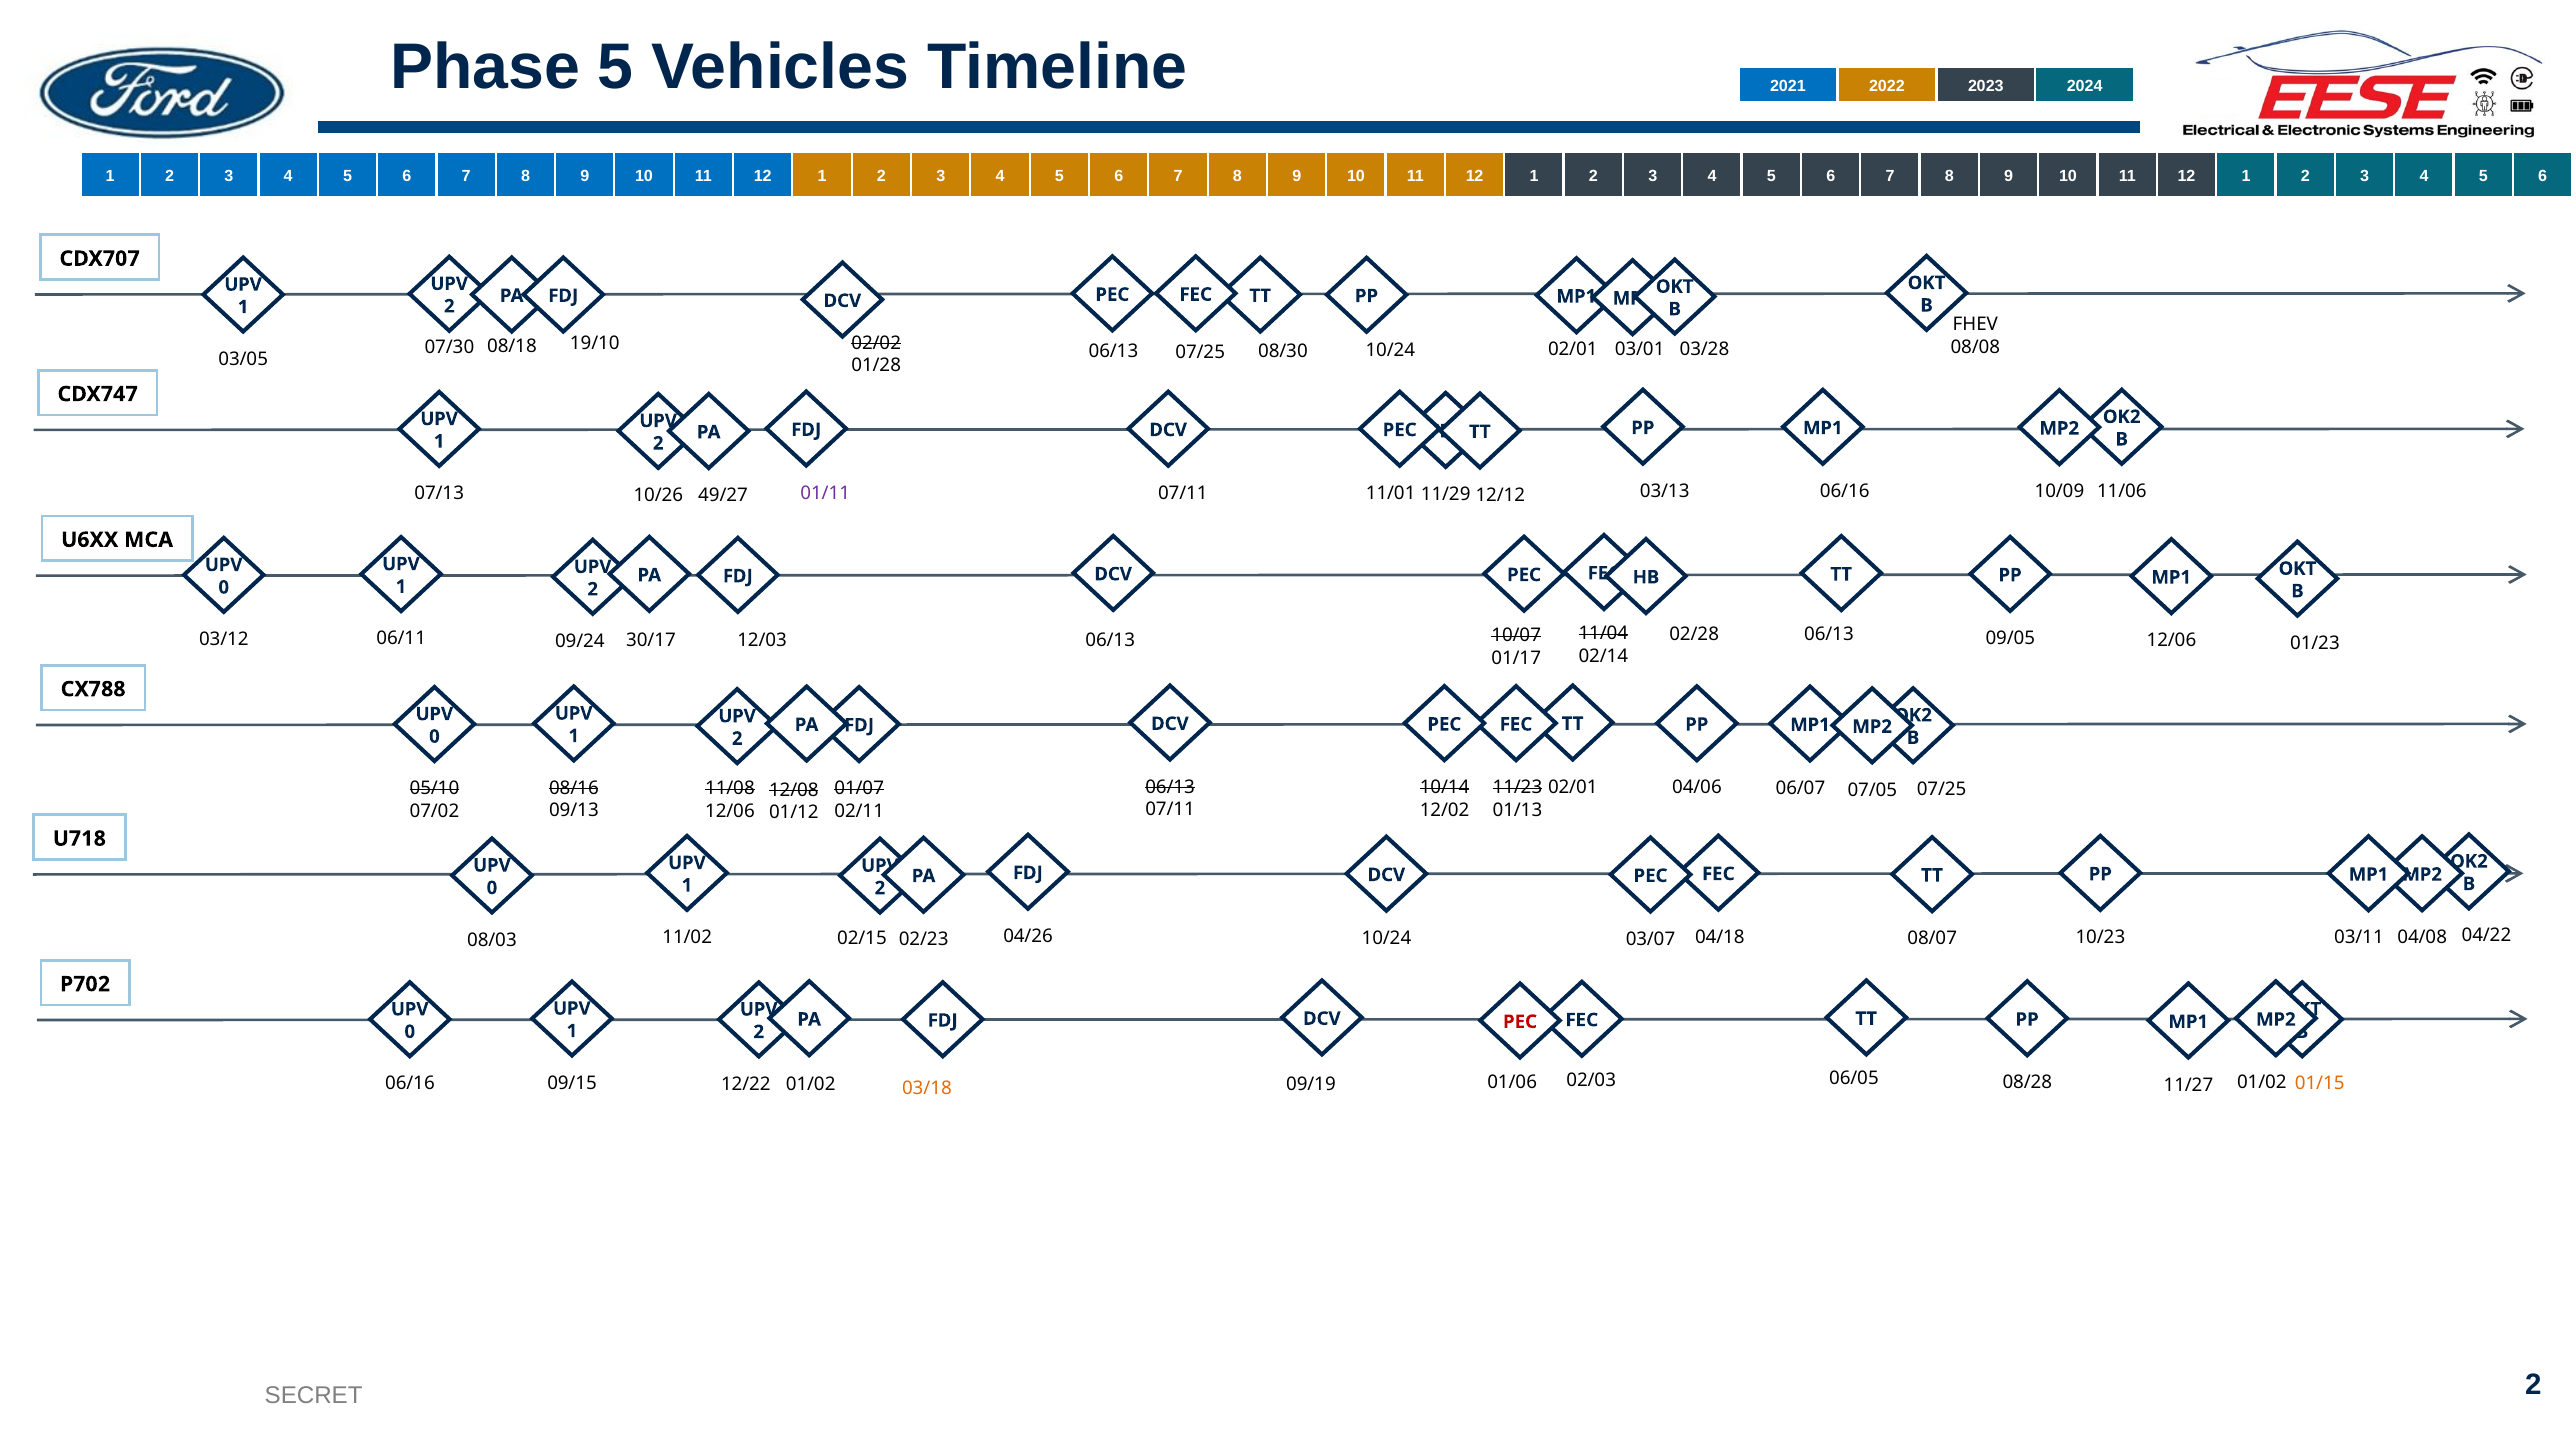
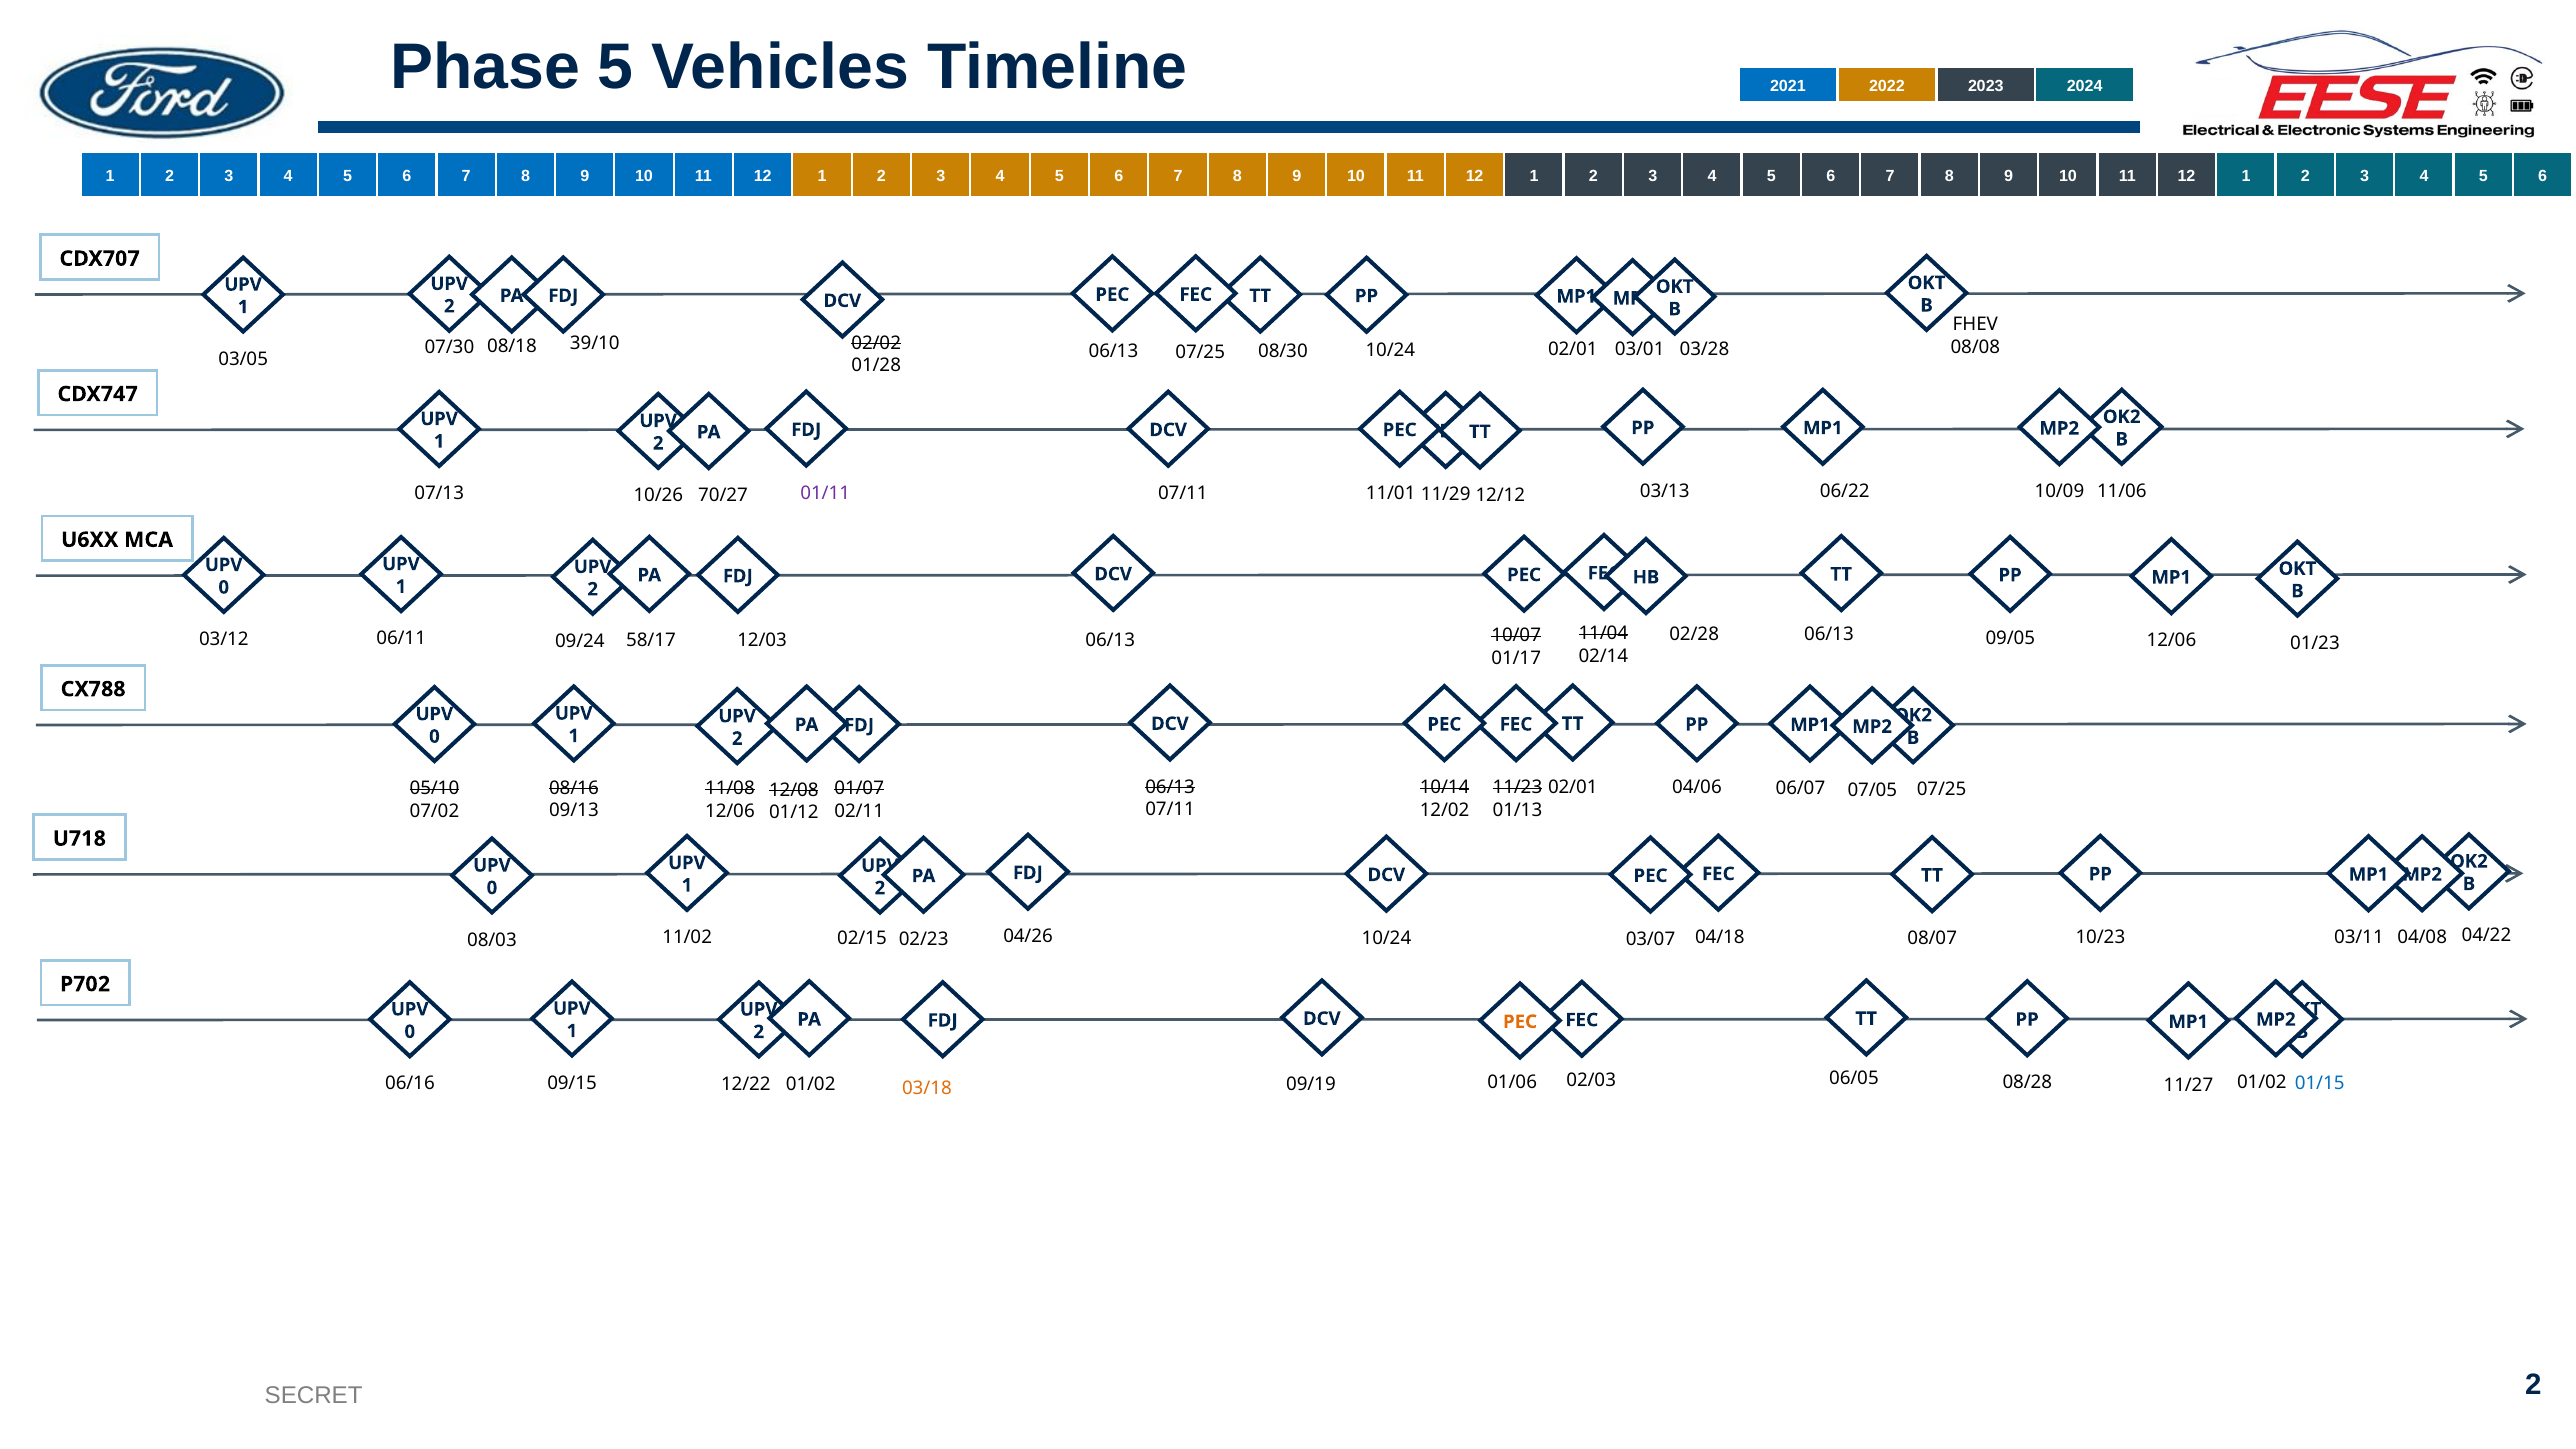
19/10: 19/10 -> 39/10 (595, 343)
06/16: 06/16 -> 06/22 (1845, 491)
49/27: 49/27 -> 70/27 (723, 495)
30/17: 30/17 -> 58/17 (651, 640)
PEC colour: red -> orange (1520, 1022)
01/15 colour: orange -> blue (2320, 1084)
